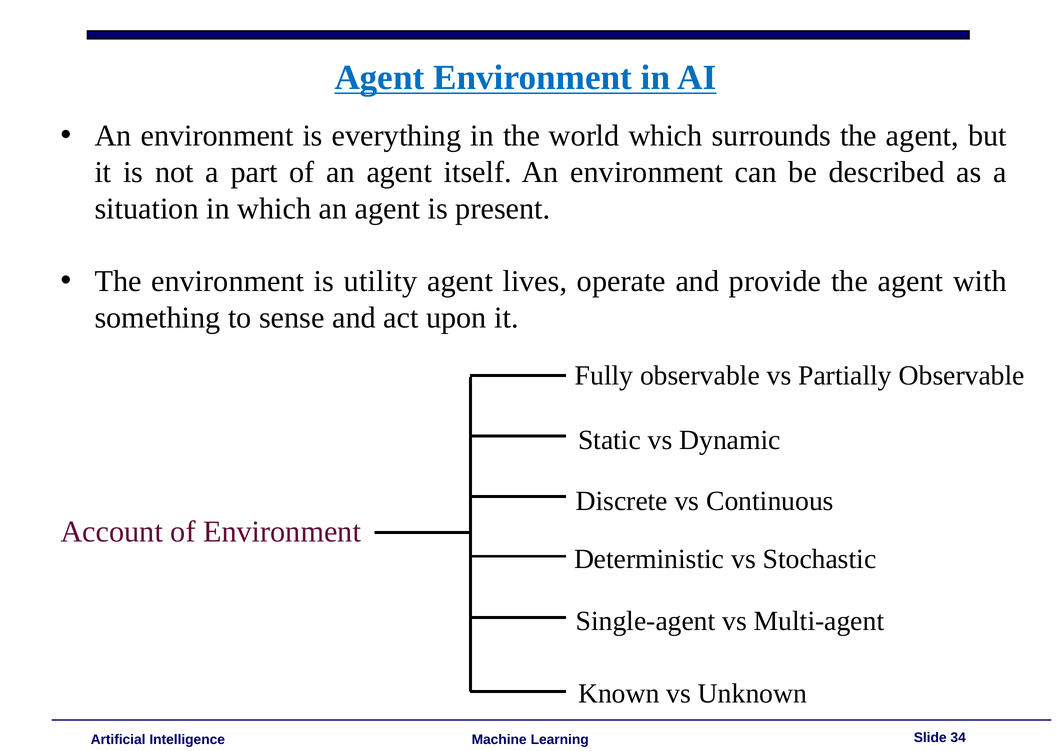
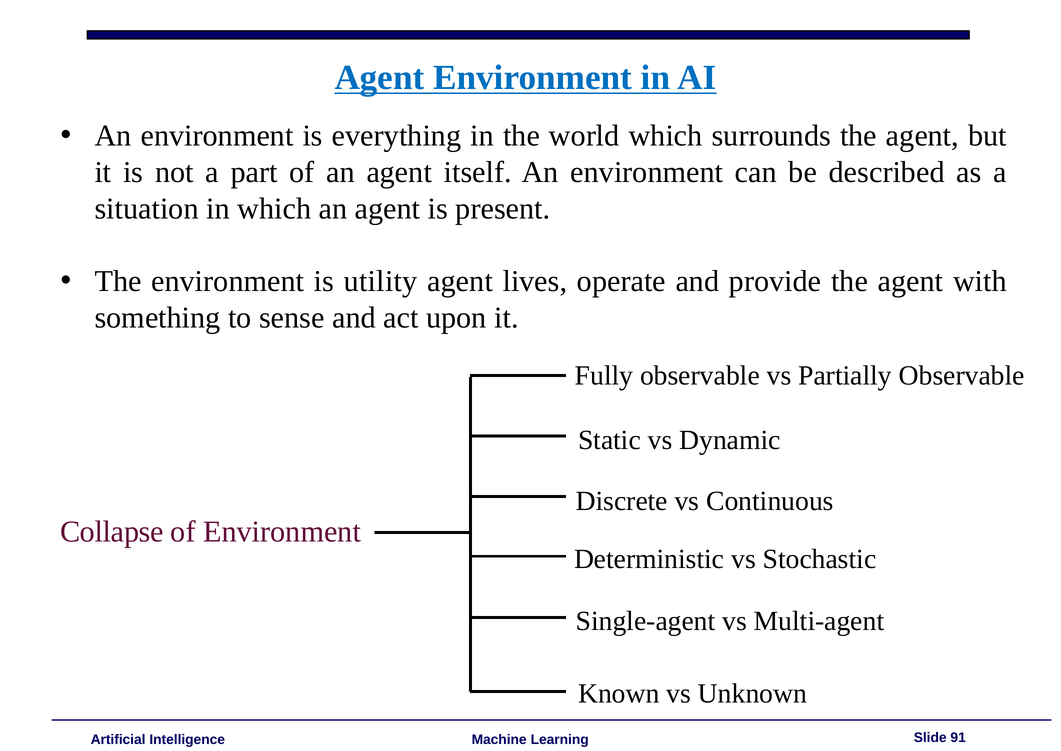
Account: Account -> Collapse (112, 531)
34: 34 -> 91 (958, 737)
